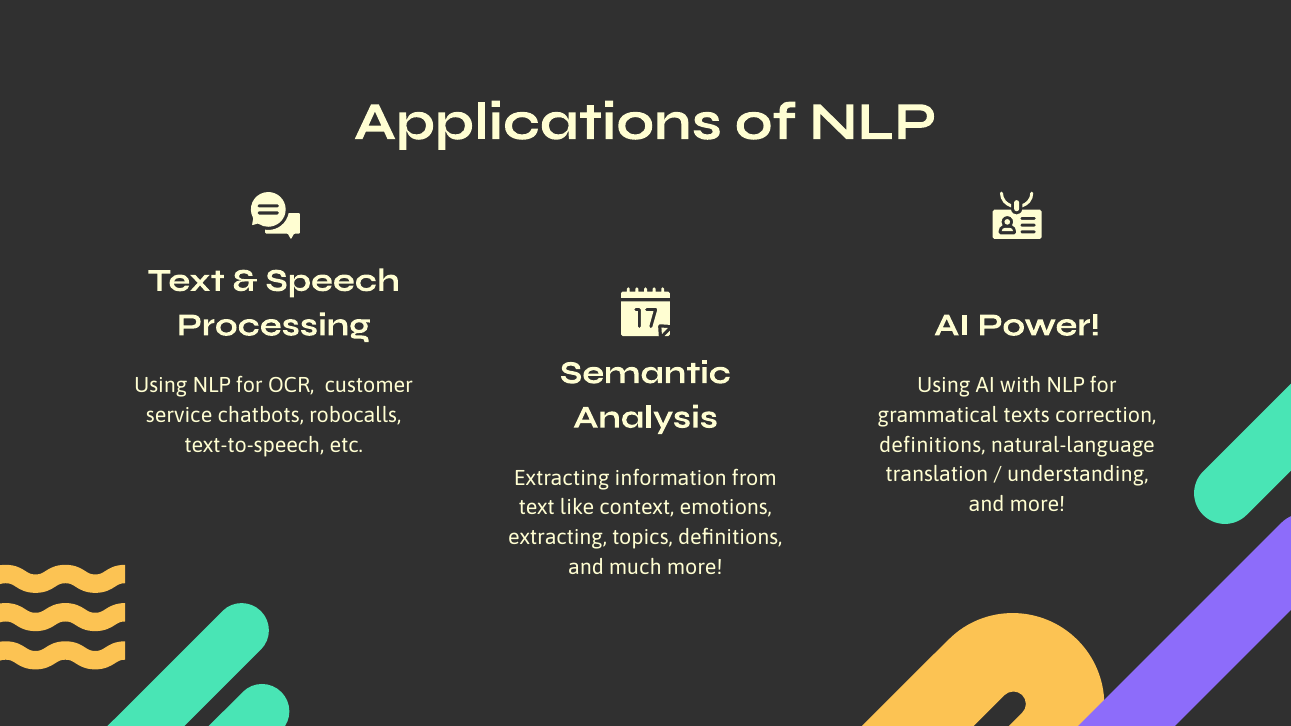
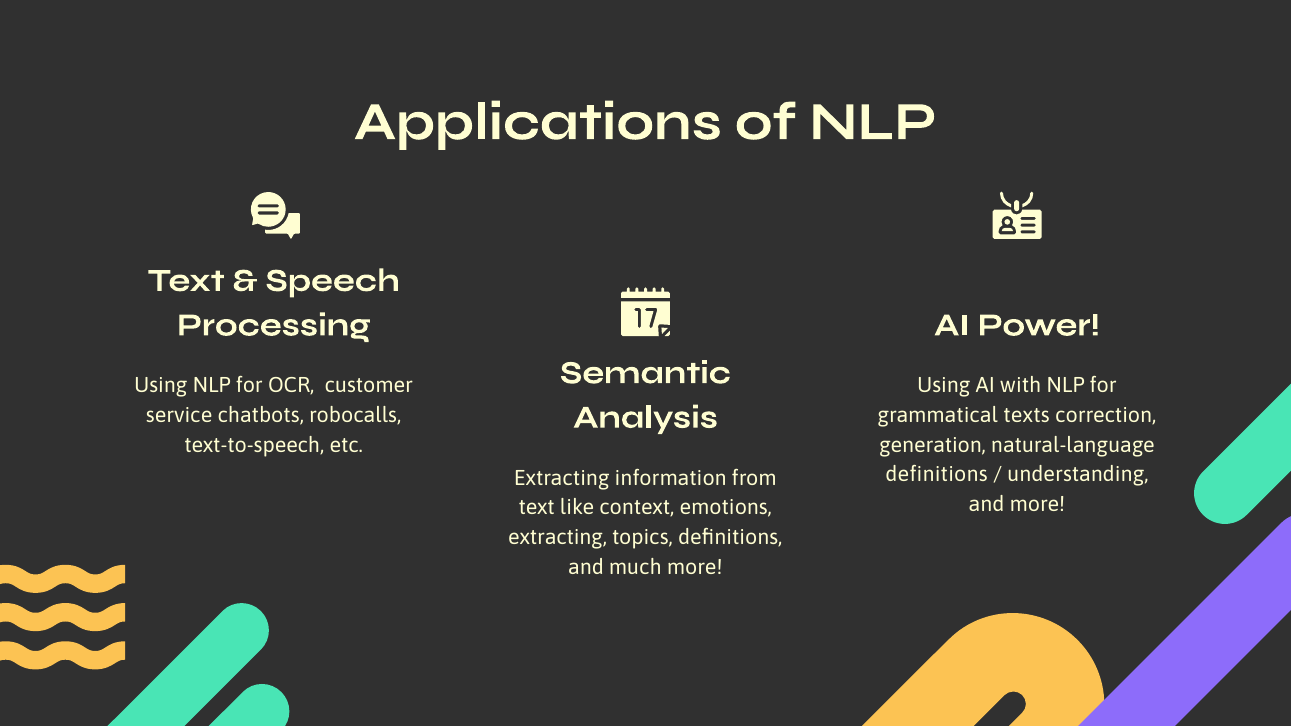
definitions: definitions -> generation (933, 445)
translation: translation -> definitions (937, 475)
